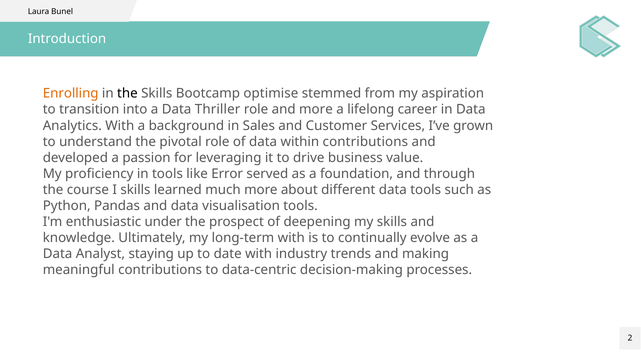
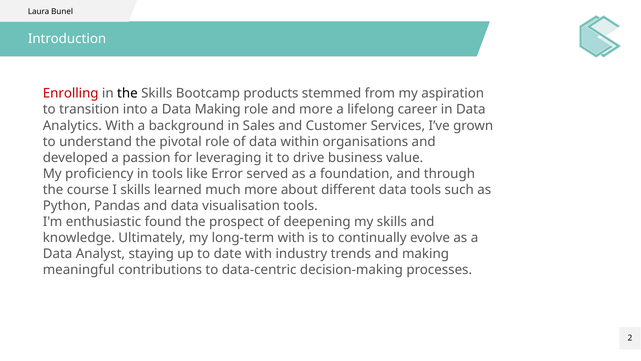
Enrolling colour: orange -> red (71, 93)
optimise: optimise -> products (271, 93)
Data Thriller: Thriller -> Making (218, 109)
within contributions: contributions -> organisations (365, 141)
under: under -> found (163, 222)
